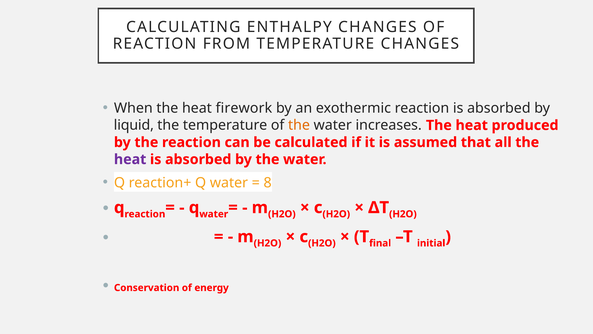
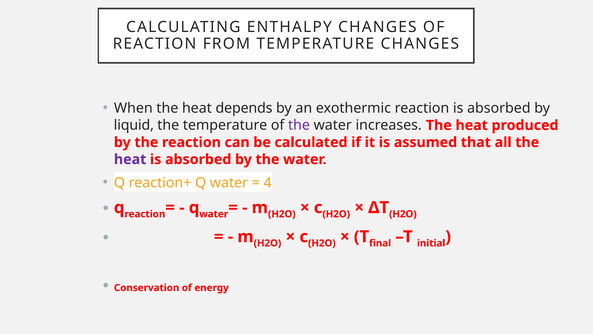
firework: firework -> depends (244, 108)
the colour: orange -> purple (299, 125)
8: 8 -> 4 (268, 182)
